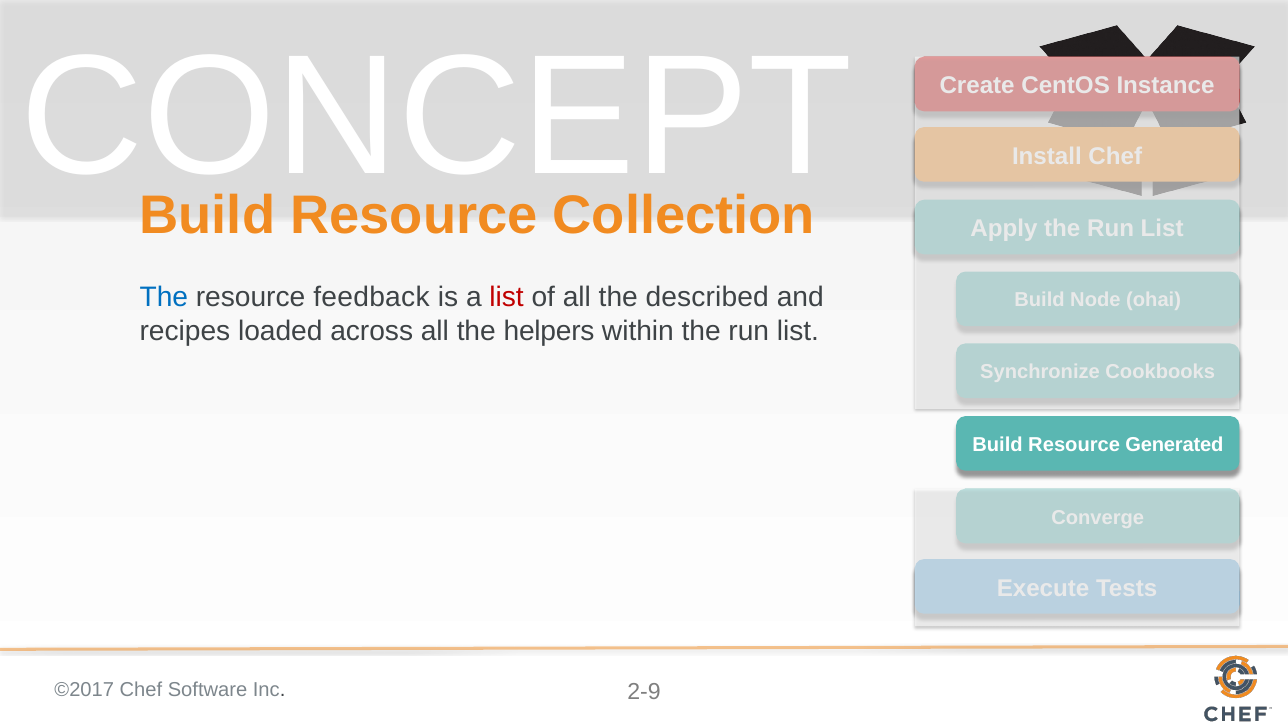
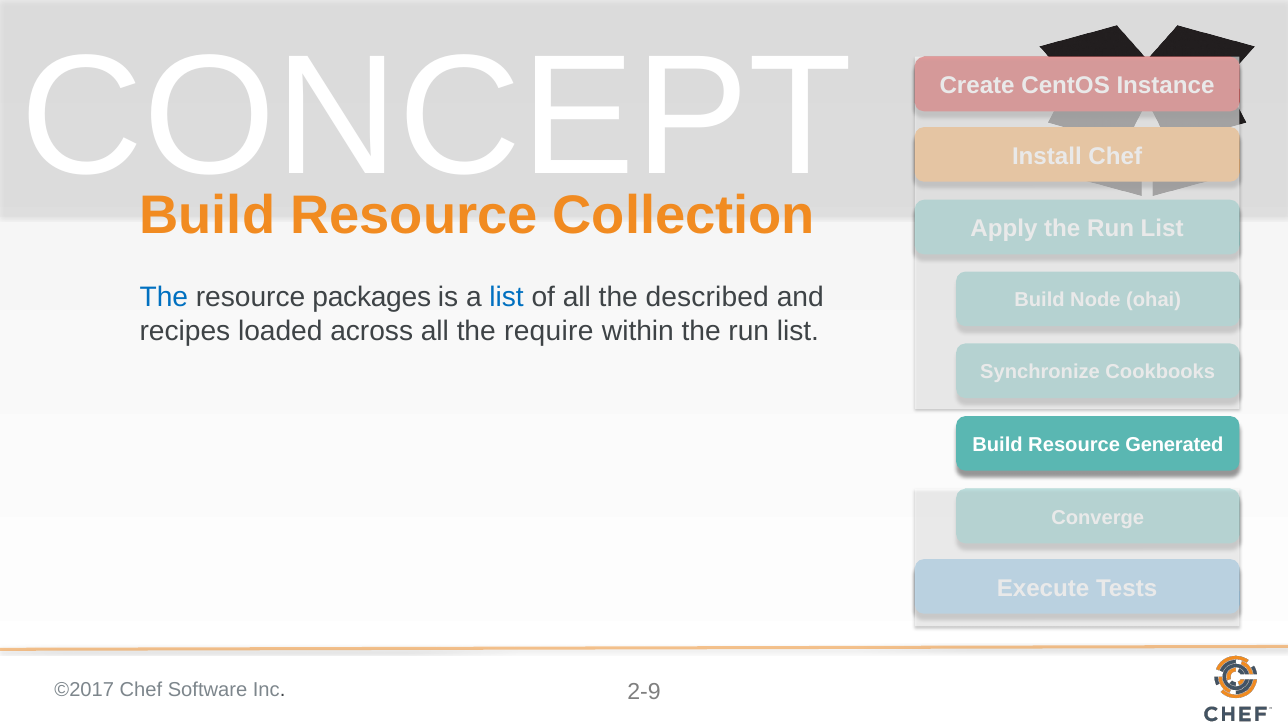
feedback: feedback -> packages (372, 298)
list colour: red -> blue (507, 298)
helpers: helpers -> require (549, 332)
